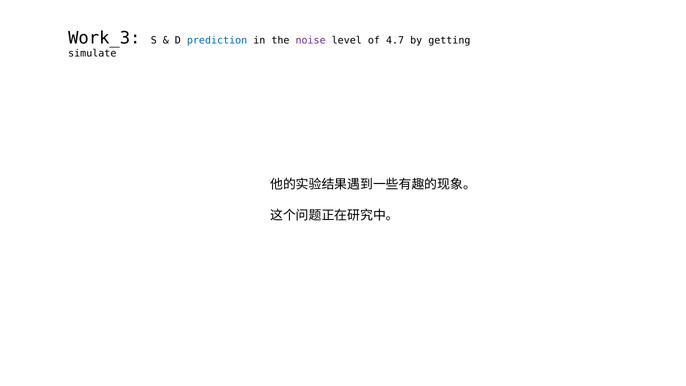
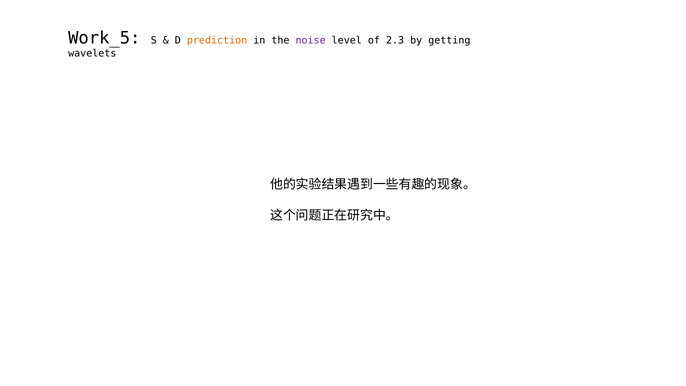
Work_3: Work_3 -> Work_5 (104, 38)
prediction colour: blue -> orange (217, 40)
4.7: 4.7 -> 2.3 (395, 40)
simulate: simulate -> wavelets (92, 54)
